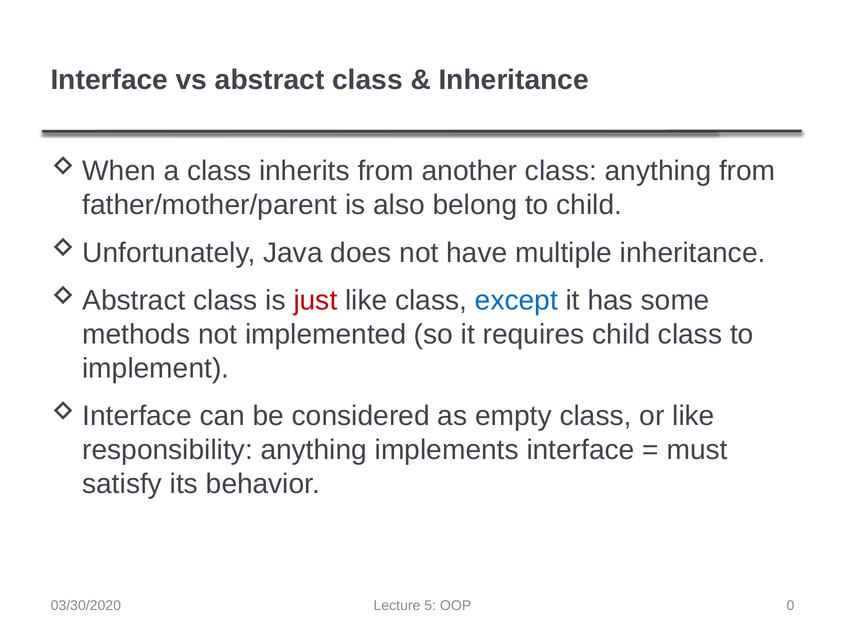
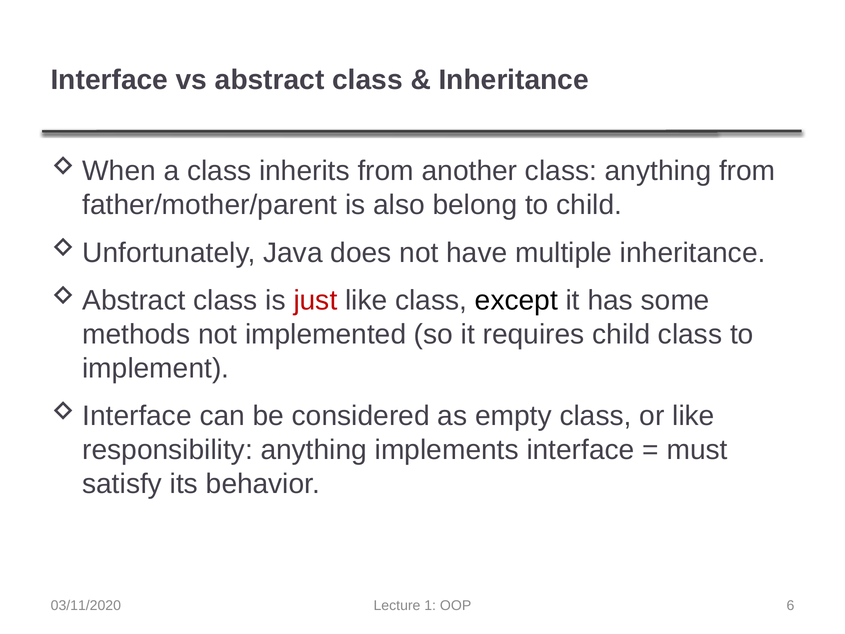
except colour: blue -> black (516, 301)
03/30/2020: 03/30/2020 -> 03/11/2020 (86, 605)
5: 5 -> 1 (430, 605)
0: 0 -> 6 (790, 605)
